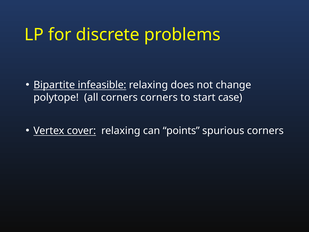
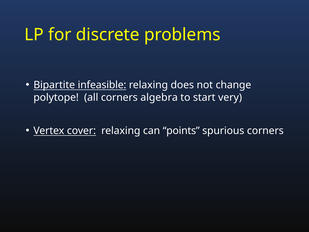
corners corners: corners -> algebra (159, 97)
case: case -> very (230, 97)
